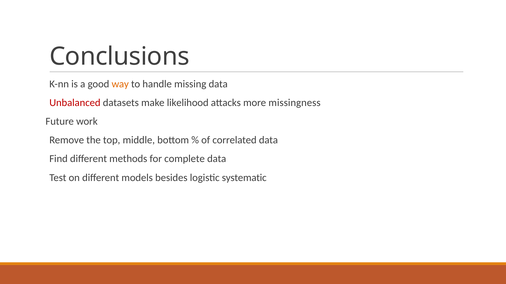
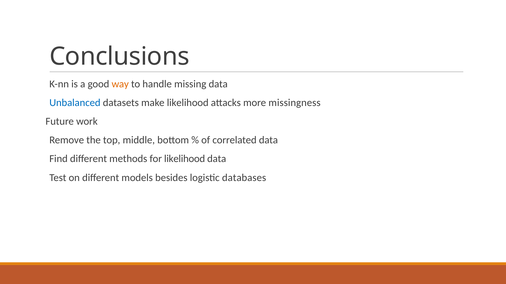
Unbalanced colour: red -> blue (75, 103)
for complete: complete -> likelihood (185, 159)
systematic: systematic -> databases (244, 178)
